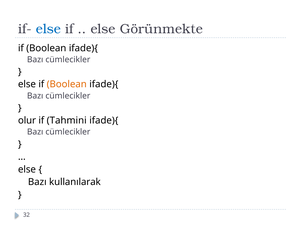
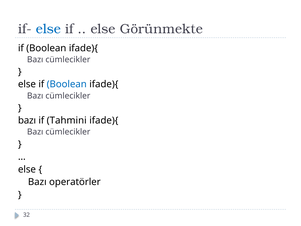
Boolean colour: orange -> blue (67, 84)
olur: olur -> bazı (27, 120)
kullanılarak: kullanılarak -> operatörler (75, 182)
